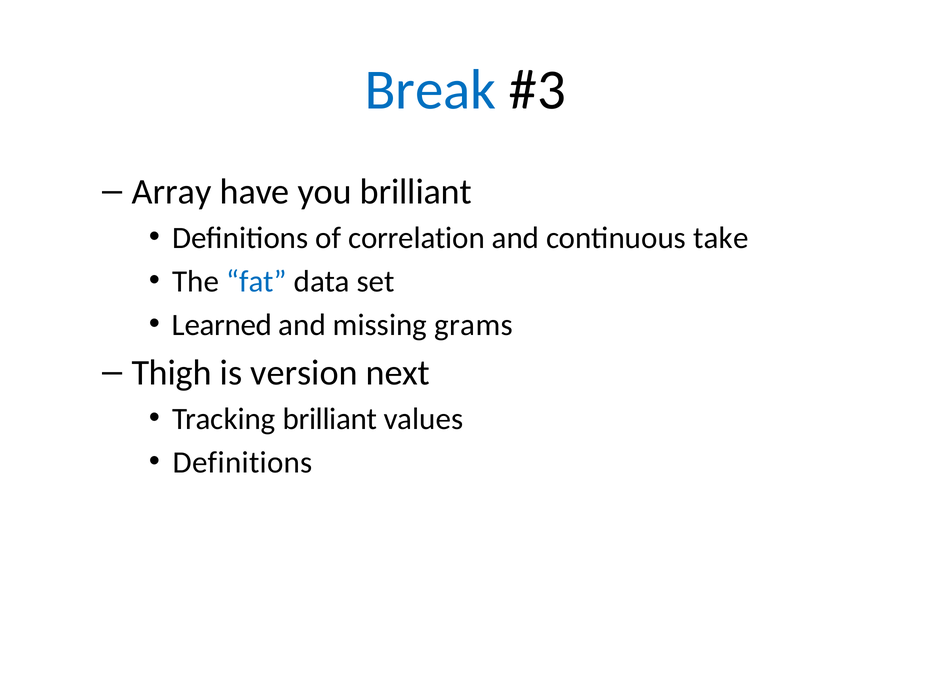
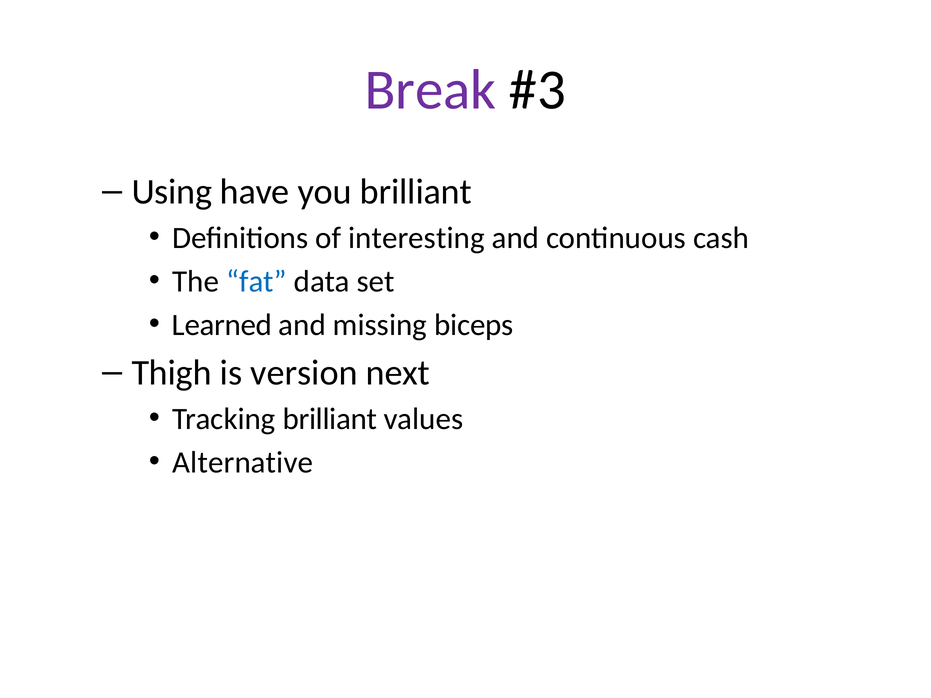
Break colour: blue -> purple (430, 90)
Array: Array -> Using (172, 192)
correlation: correlation -> interesting (416, 238)
take: take -> cash (721, 238)
grams: grams -> biceps (474, 325)
Definitions: Definitions -> Alternative (243, 463)
